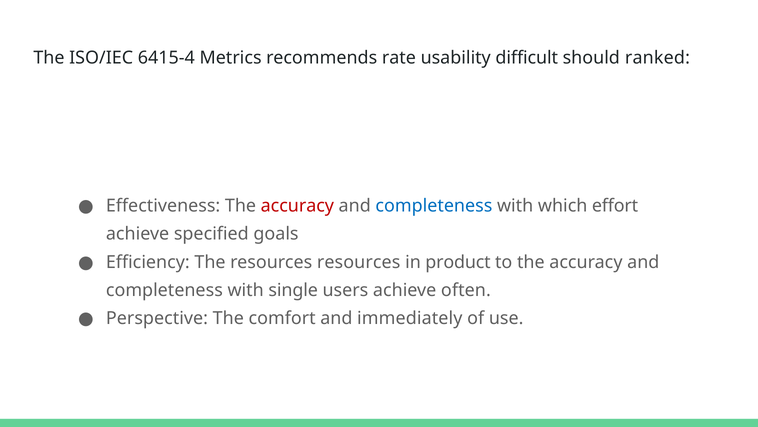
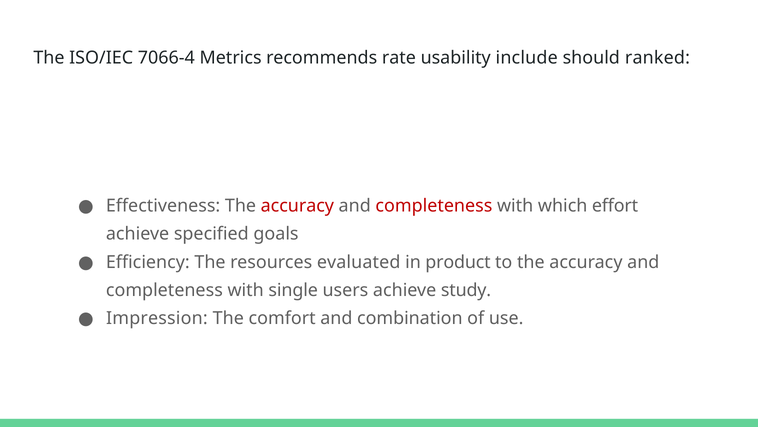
6415-4: 6415-4 -> 7066-4 (166, 58)
difficult: difficult -> include (527, 58)
completeness colour: blue -> red (434, 205)
resources resources: resources -> evaluated (359, 262)
often: often -> study (466, 290)
Perspective: Perspective -> Impression (157, 318)
immediately: immediately -> combination (410, 318)
